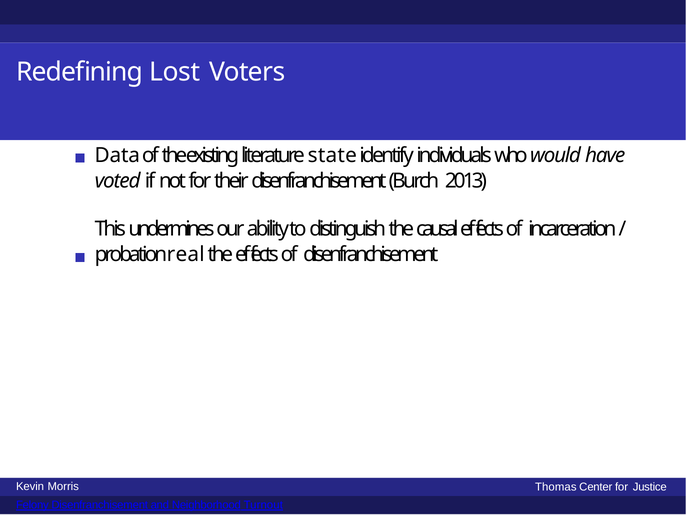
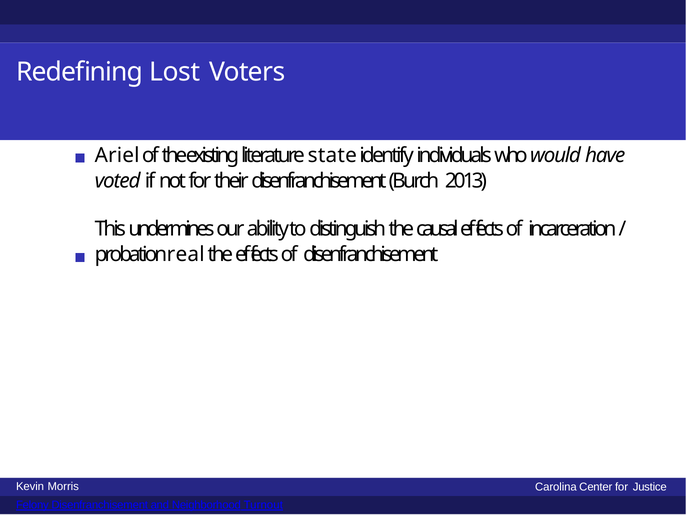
Data: Data -> Ariel (117, 155)
Thomas: Thomas -> Carolina (556, 487)
